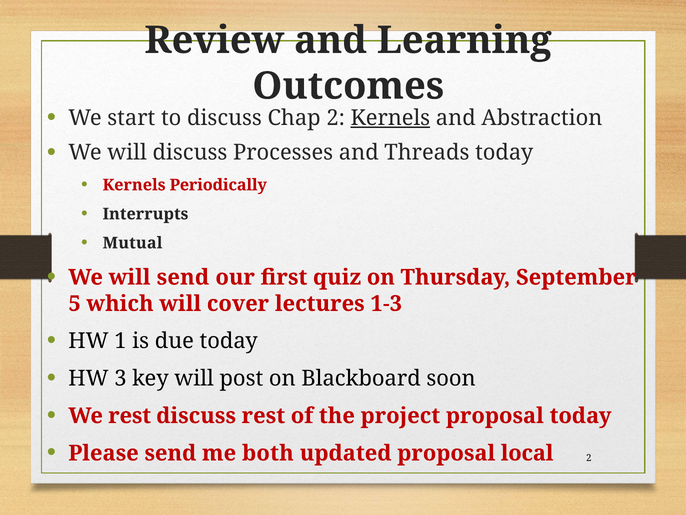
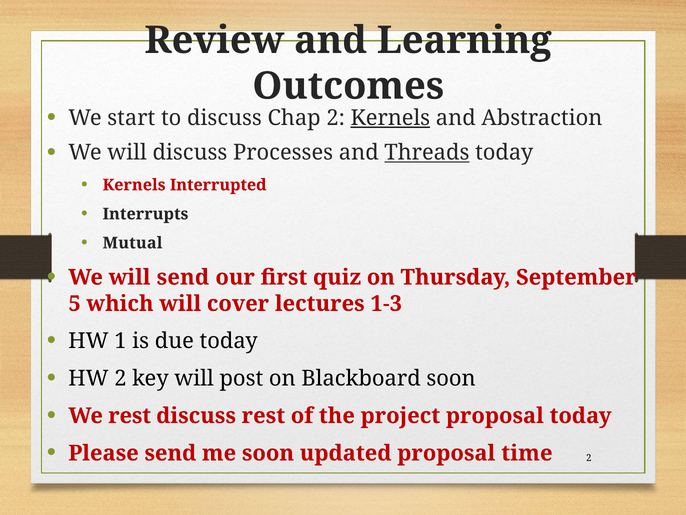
Threads underline: none -> present (427, 152)
Periodically: Periodically -> Interrupted (218, 185)
HW 3: 3 -> 2 (120, 378)
me both: both -> soon (268, 453)
local: local -> time (527, 453)
